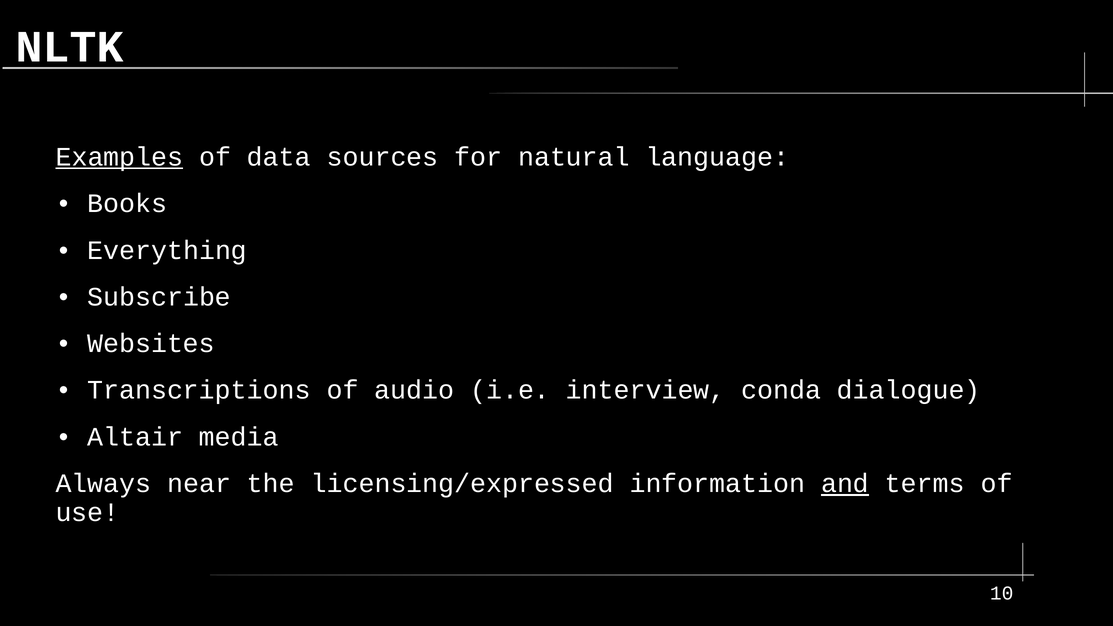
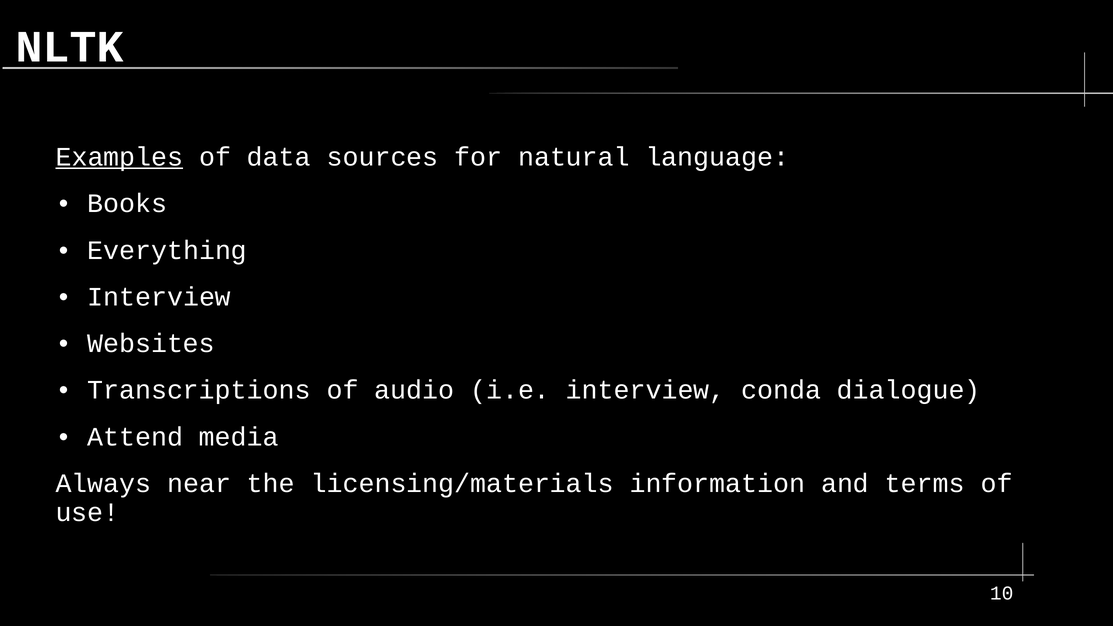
Subscribe: Subscribe -> Interview (159, 297)
Altair: Altair -> Attend (135, 437)
licensing/expressed: licensing/expressed -> licensing/materials (462, 484)
and underline: present -> none (845, 484)
